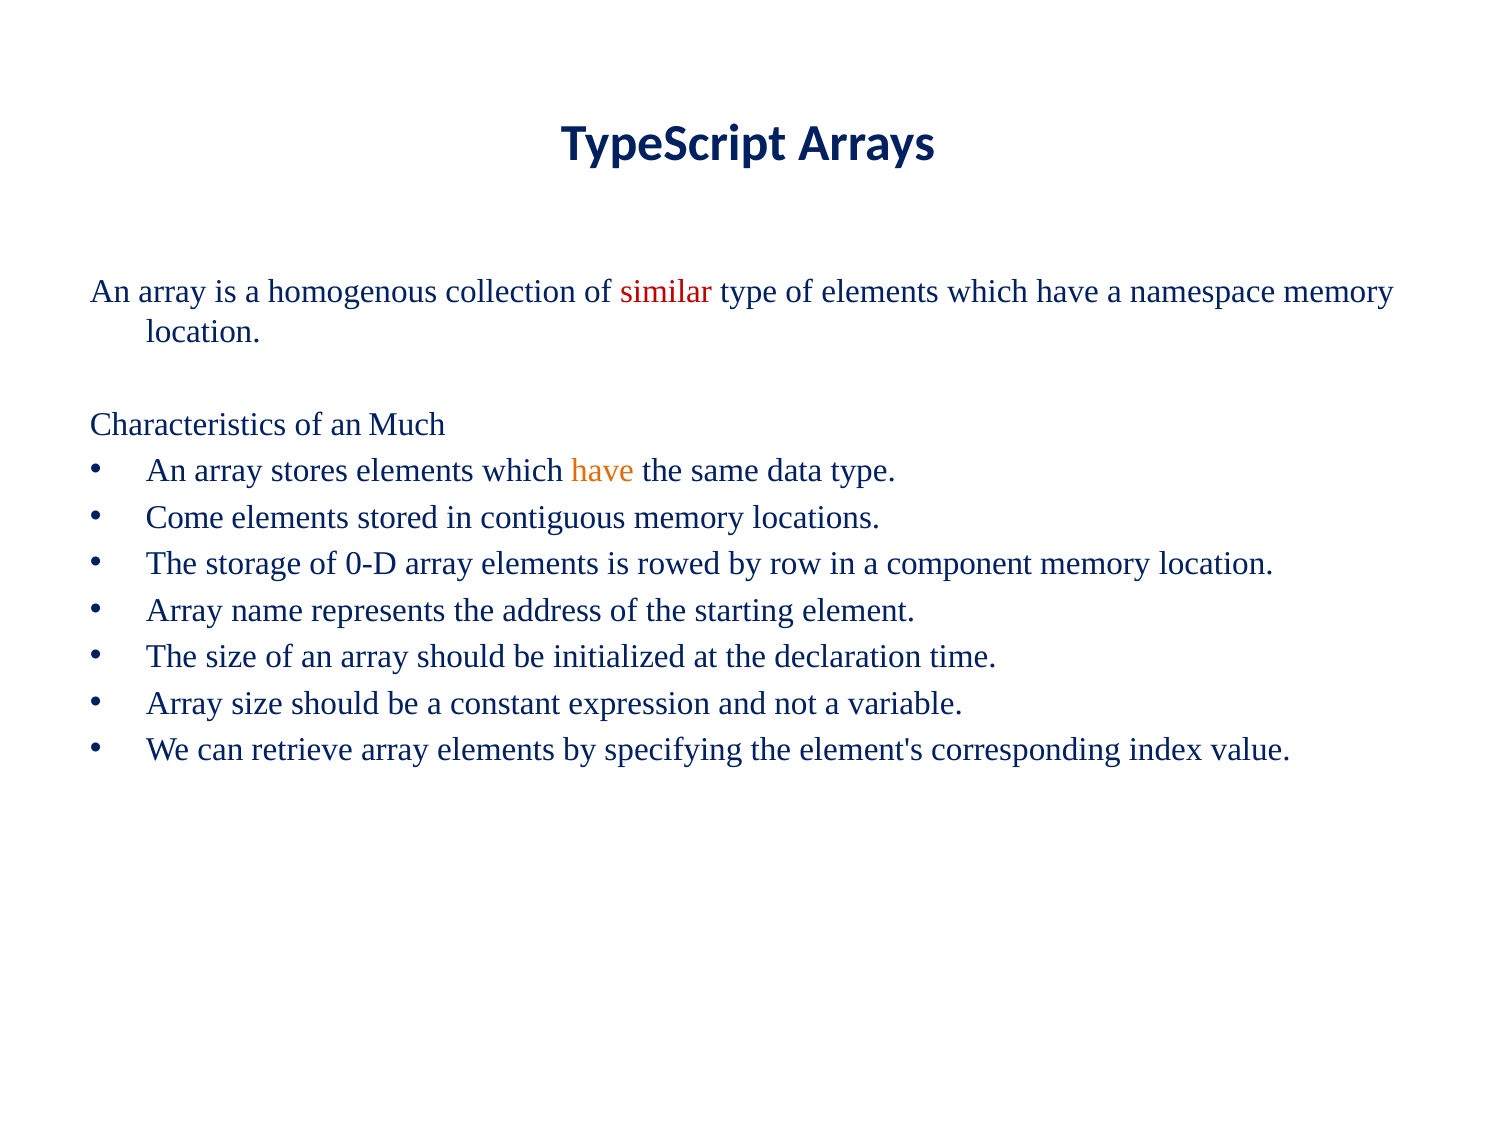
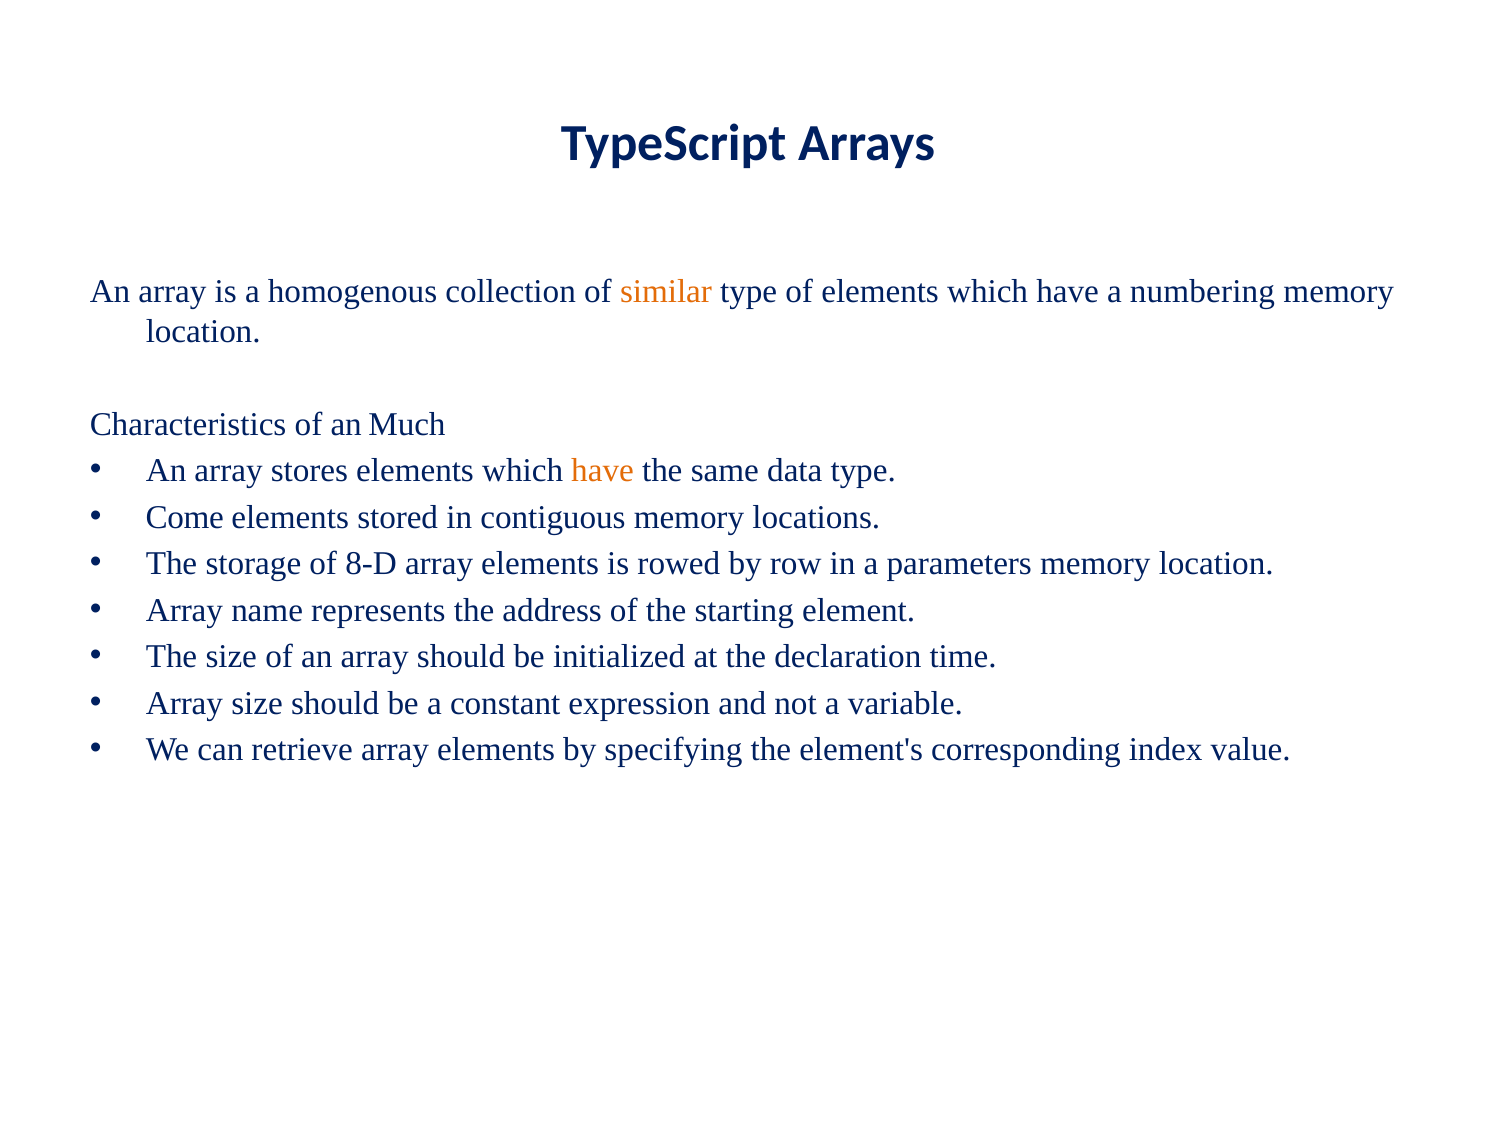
similar colour: red -> orange (666, 291)
namespace: namespace -> numbering (1203, 291)
0-D: 0-D -> 8-D (371, 564)
component: component -> parameters (959, 564)
